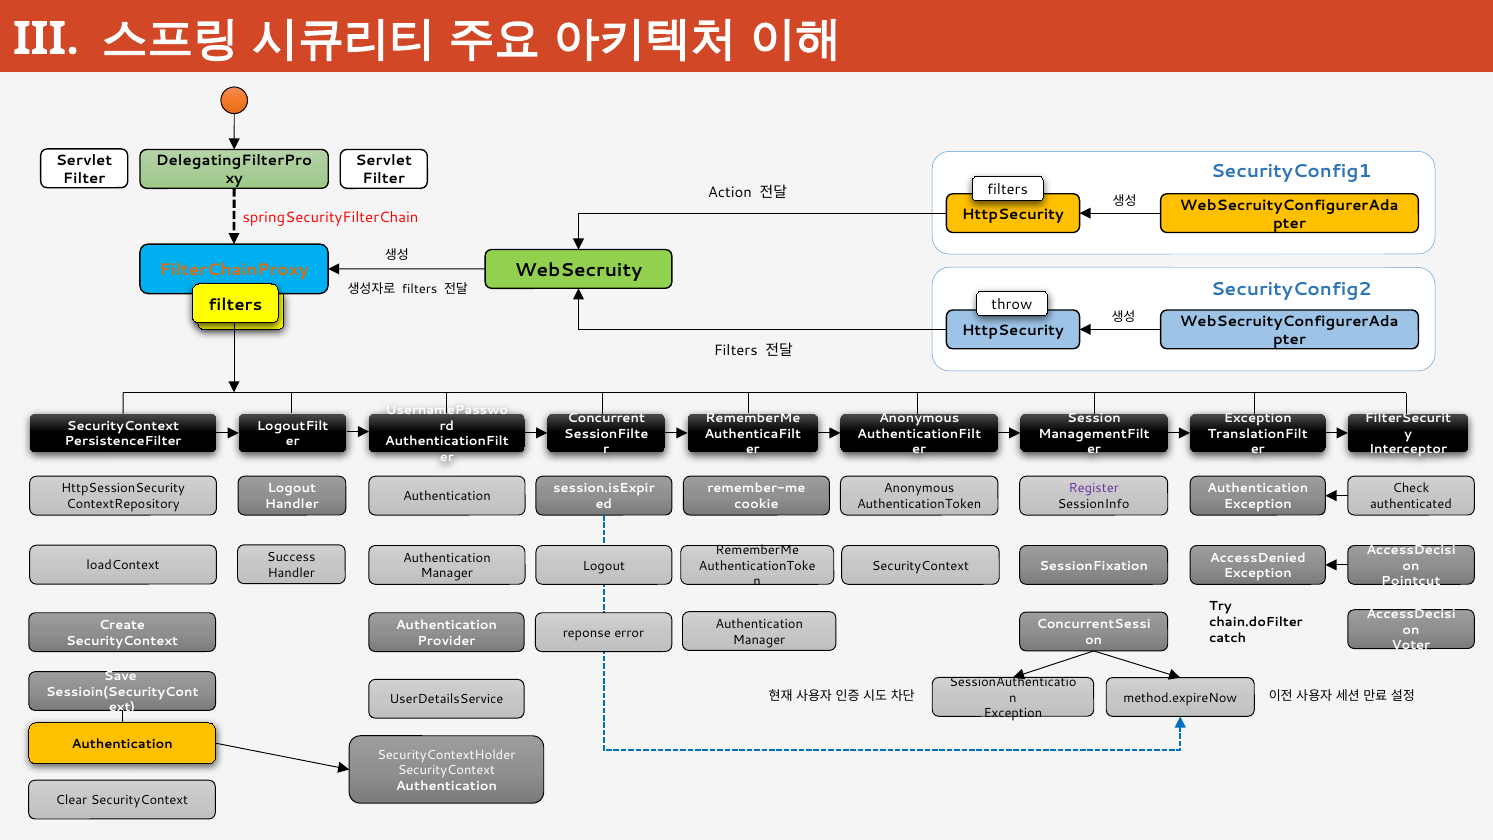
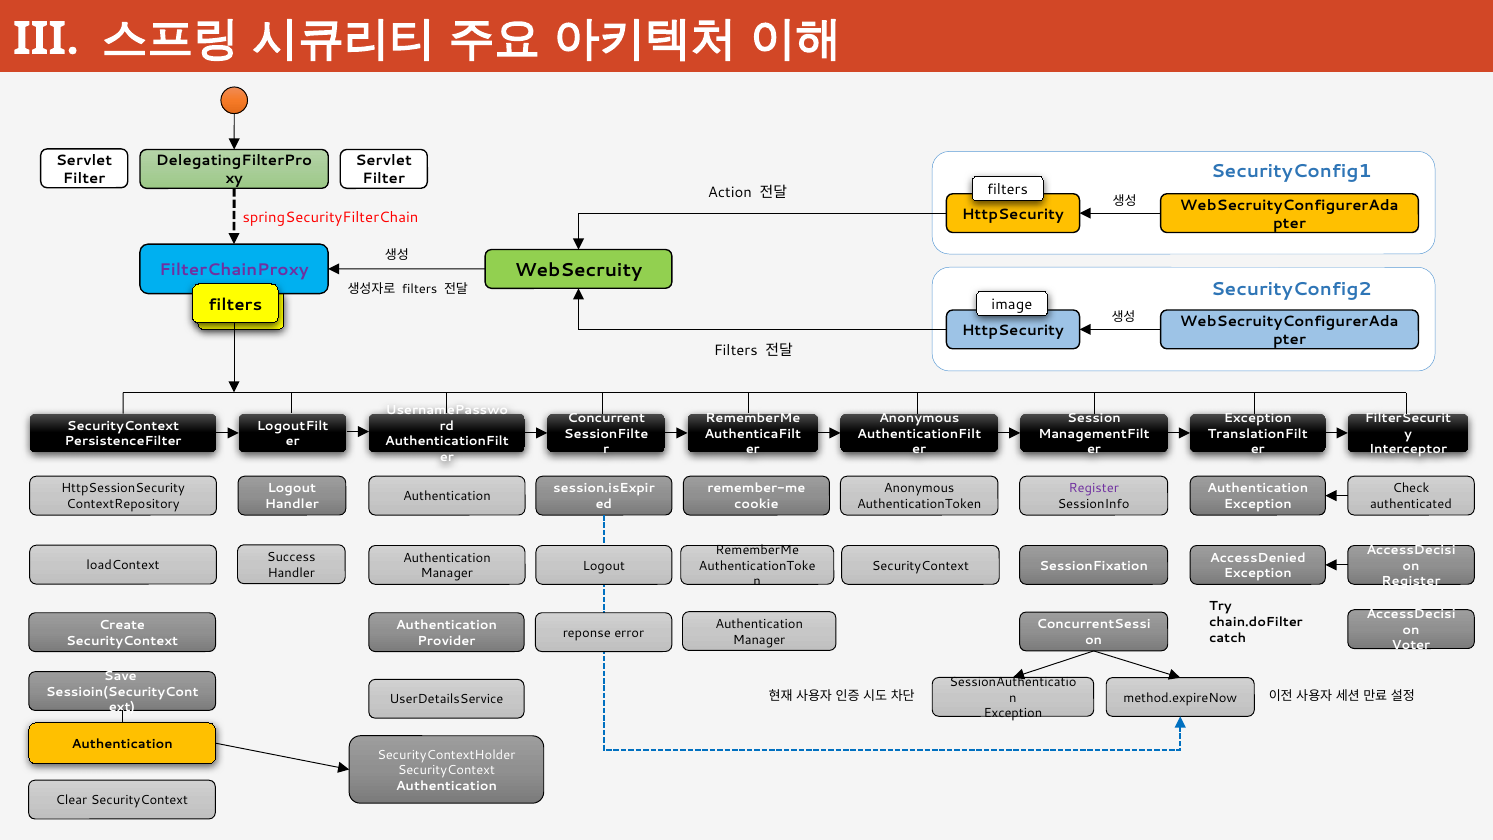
FilterChainProxy colour: orange -> purple (234, 270)
throw: throw -> image (1012, 304)
Pointcut: Pointcut -> Register (1411, 581)
